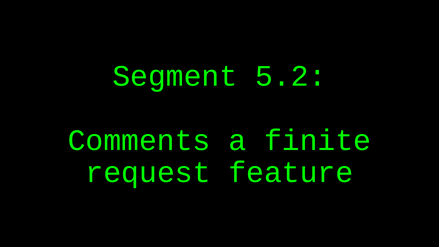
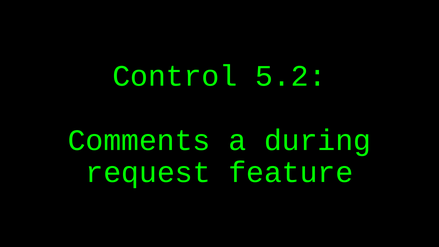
Segment: Segment -> Control (175, 76)
finite: finite -> during (318, 140)
